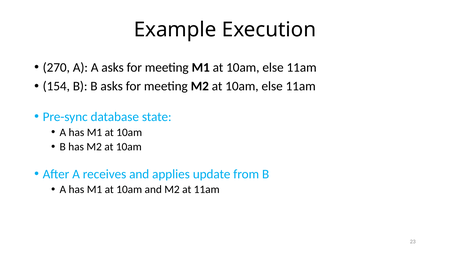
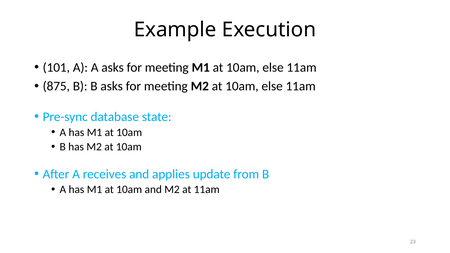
270: 270 -> 101 (56, 67)
154: 154 -> 875 (56, 86)
